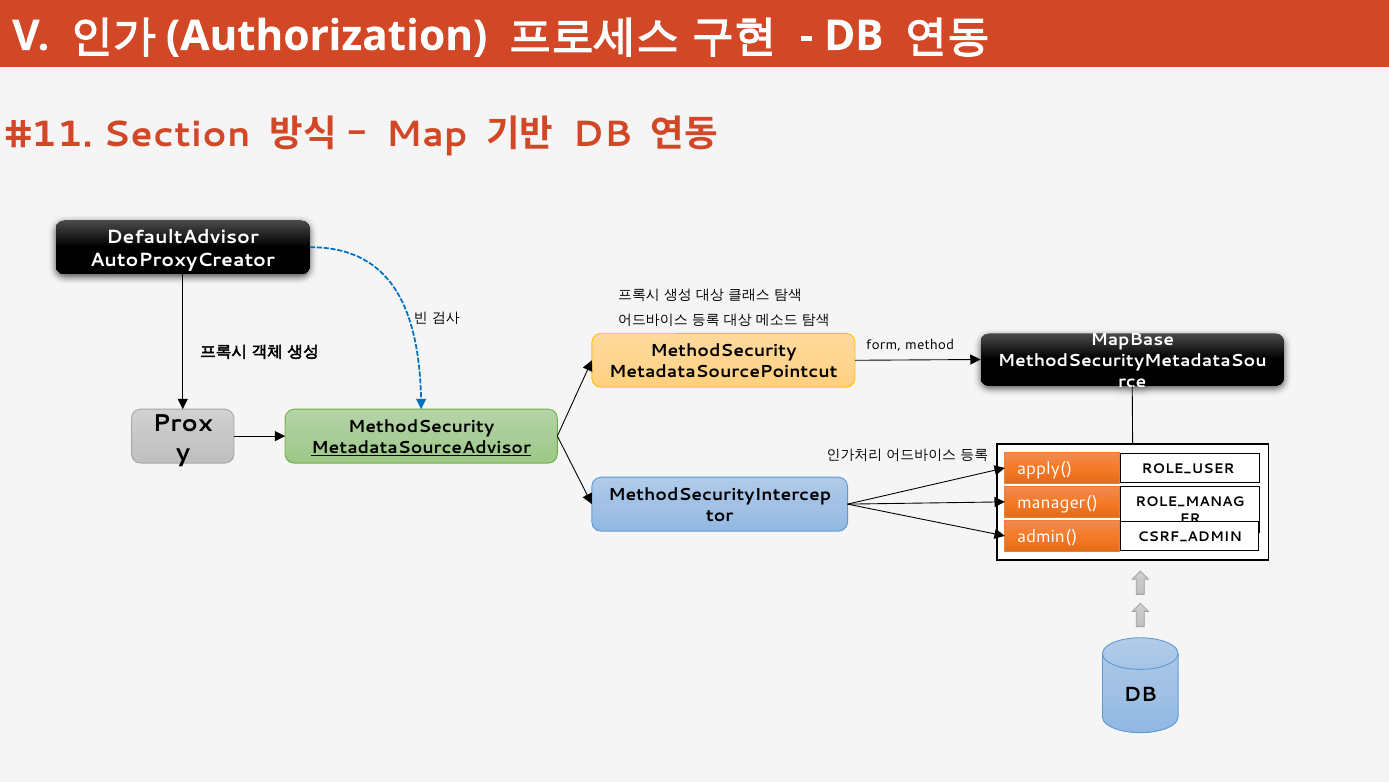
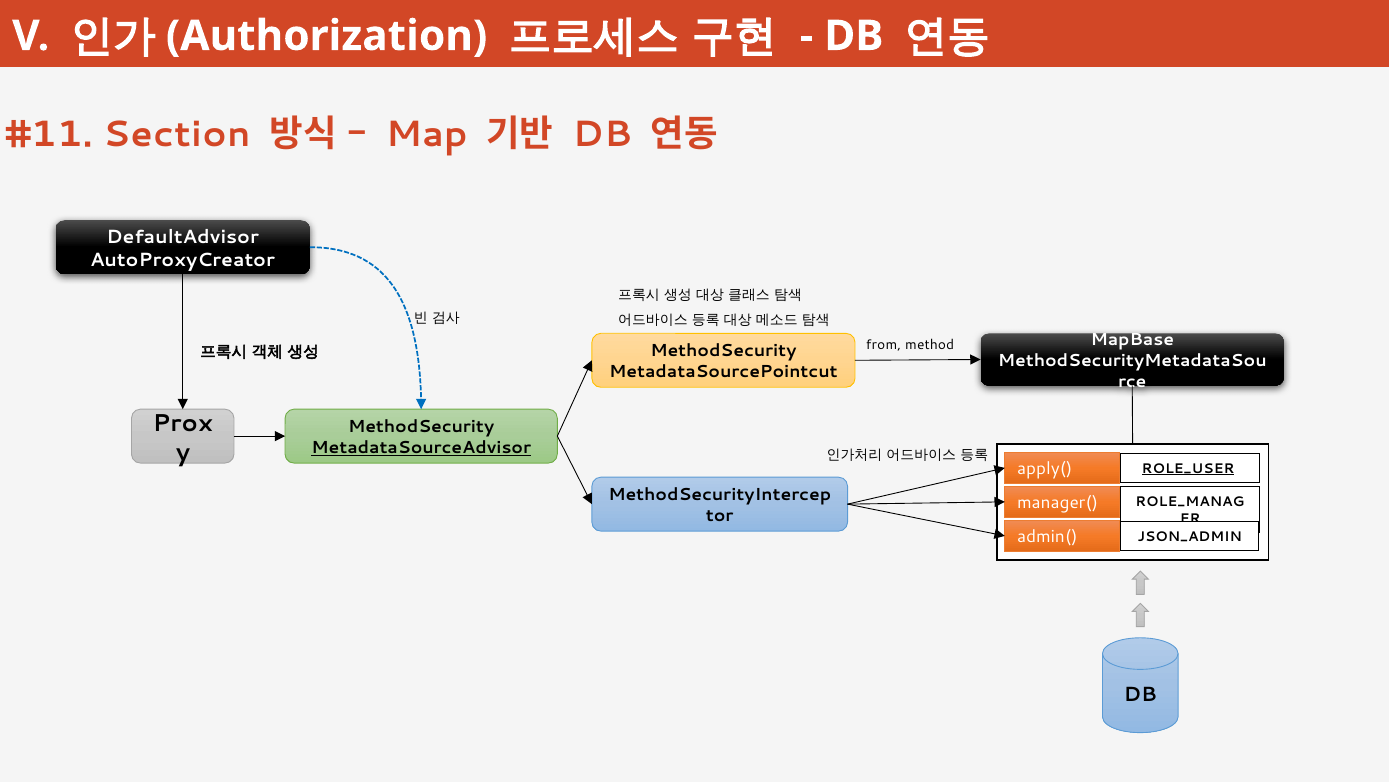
form: form -> from (884, 345)
ROLE_USER underline: none -> present (1188, 468)
CSRF_ADMIN: CSRF_ADMIN -> JSON_ADMIN (1190, 536)
